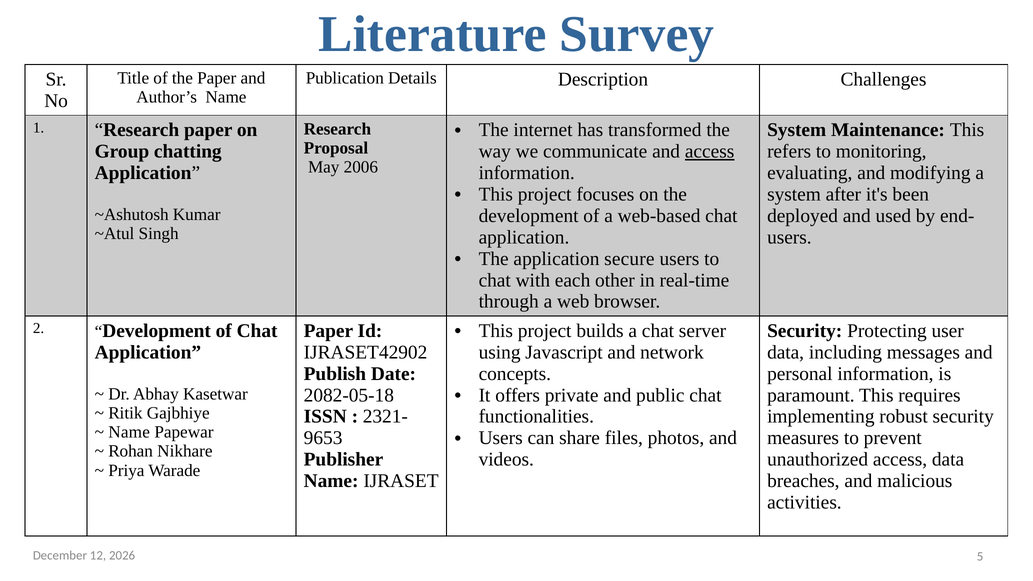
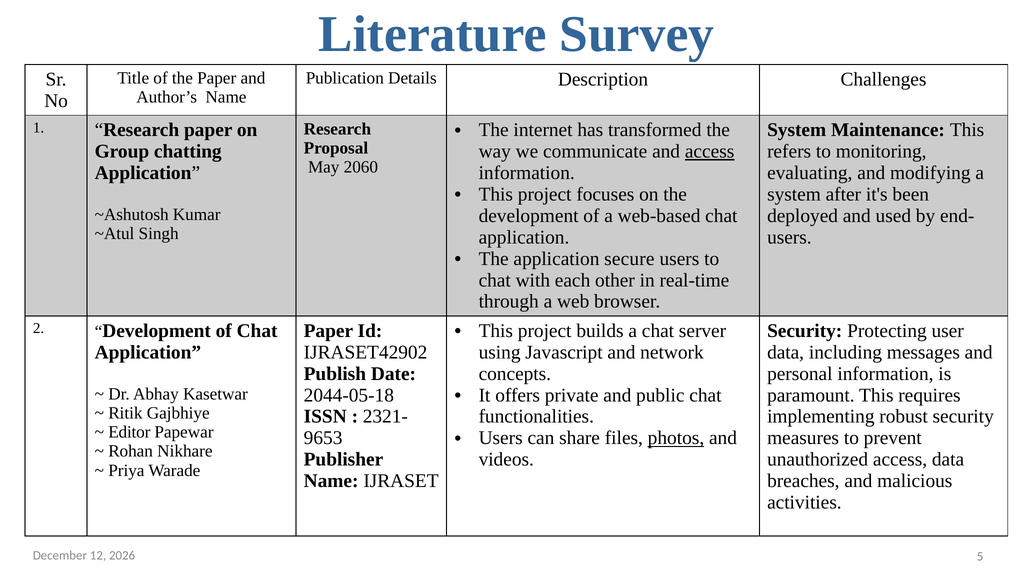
2006: 2006 -> 2060 (361, 167)
2082-05-18: 2082-05-18 -> 2044-05-18 (349, 395)
Name: Name -> Editor (129, 432)
photos underline: none -> present (676, 438)
